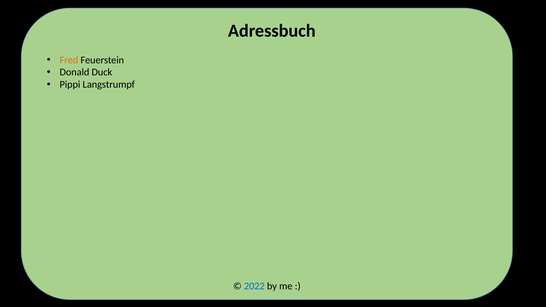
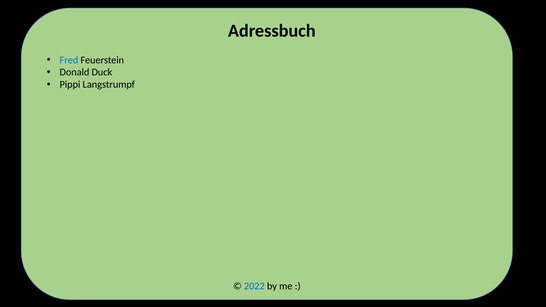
Fred colour: orange -> blue (69, 60)
